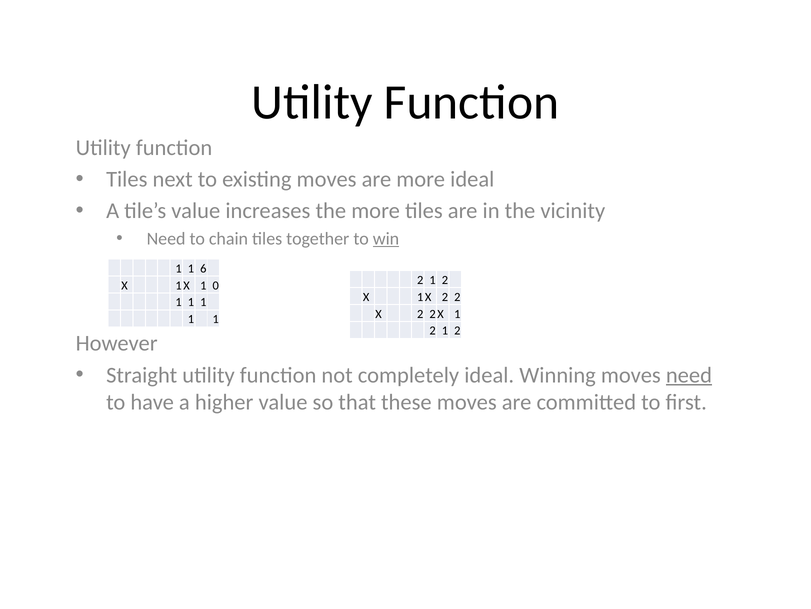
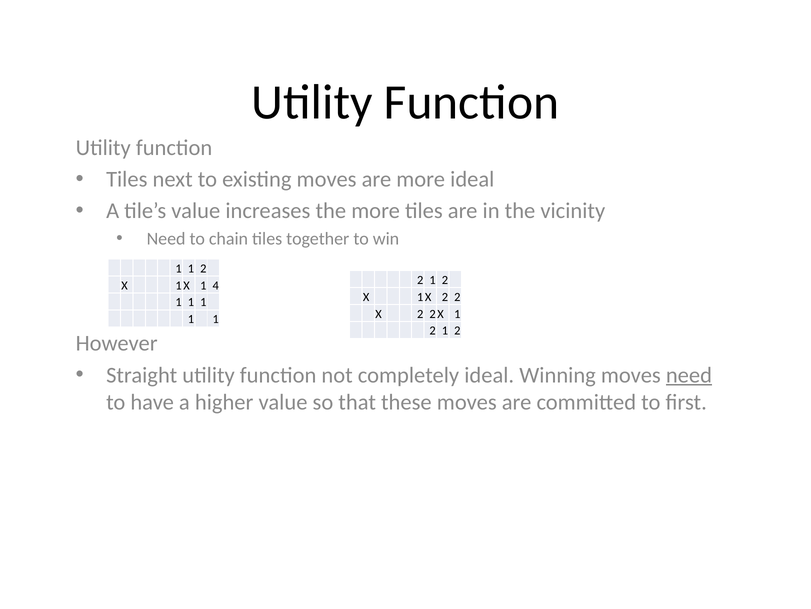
win underline: present -> none (386, 238)
6: 6 -> 2 (203, 268)
0: 0 -> 4 (216, 285)
